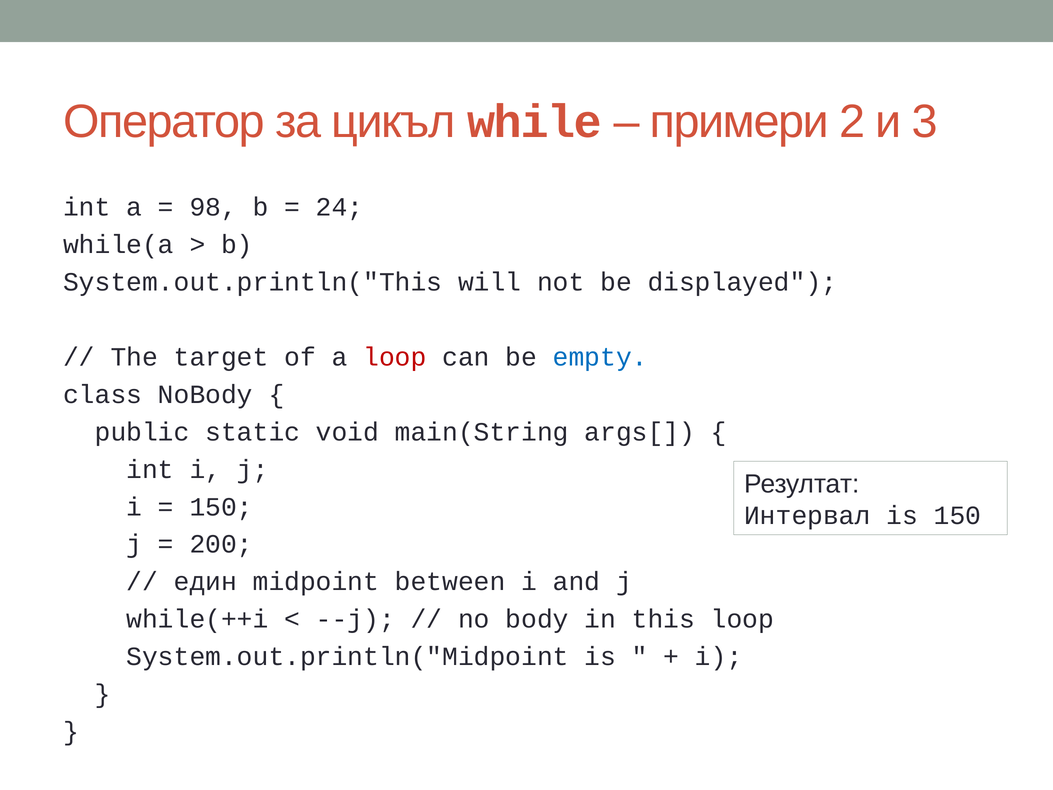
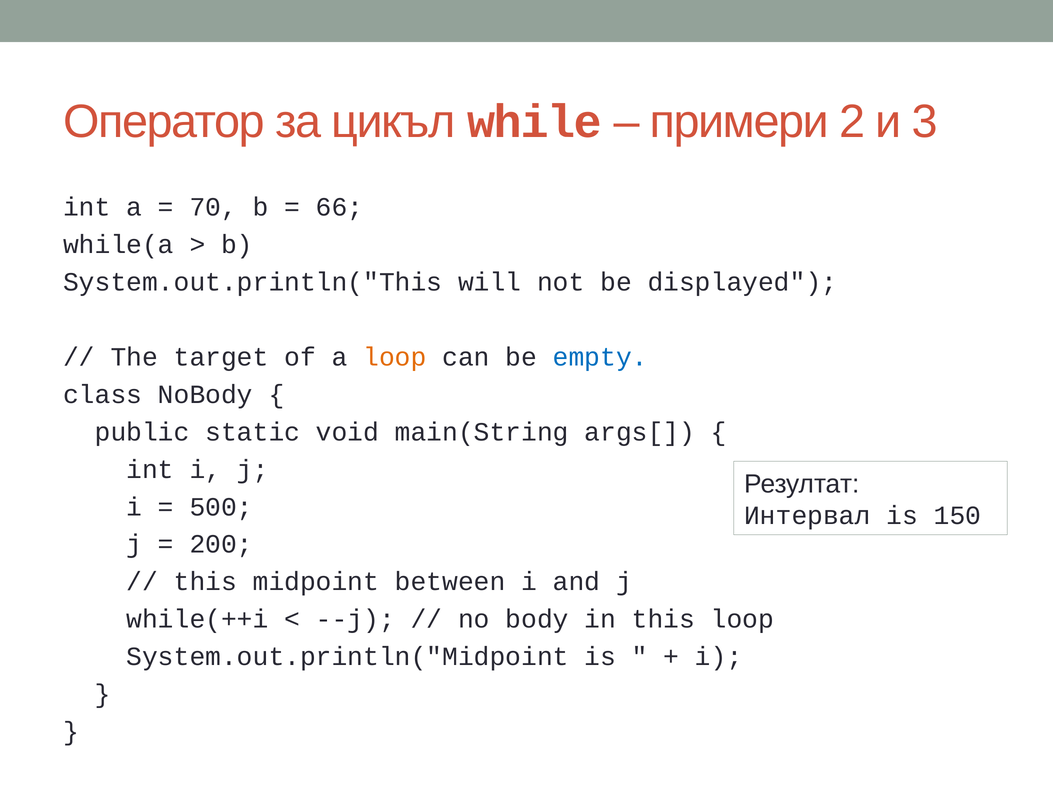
98: 98 -> 70 (213, 207)
24: 24 -> 66 (340, 207)
loop colour: red -> orange (395, 357)
150: 150 -> 500 (221, 507)
един: един -> this (205, 582)
